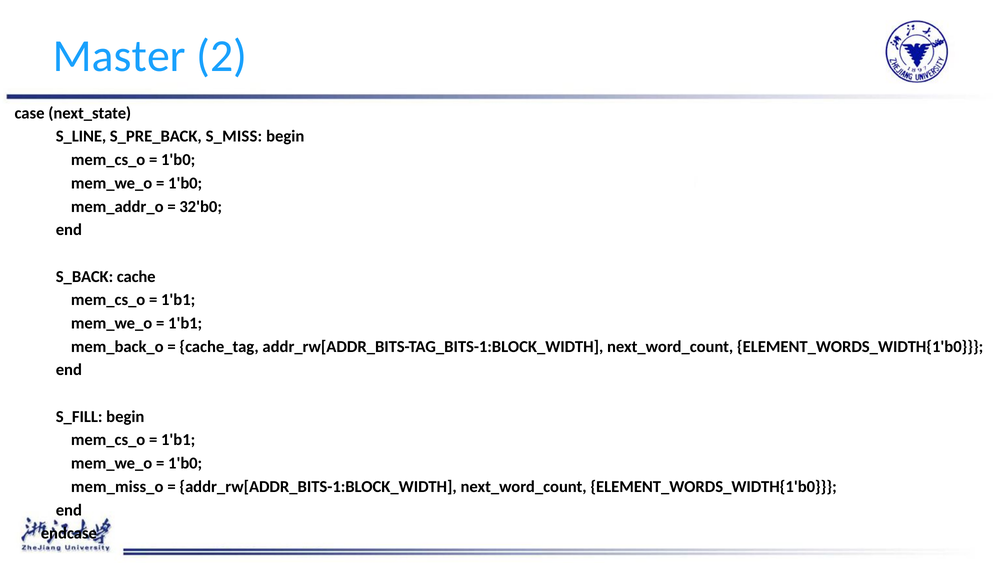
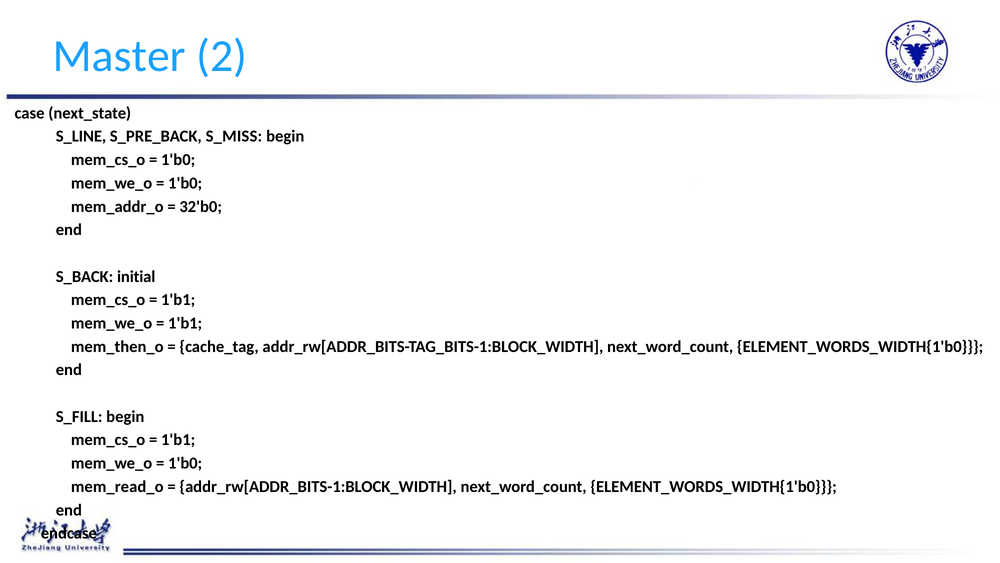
cache: cache -> initial (136, 276)
mem_back_o: mem_back_o -> mem_then_o (117, 346)
mem_miss_o: mem_miss_o -> mem_read_o (117, 486)
